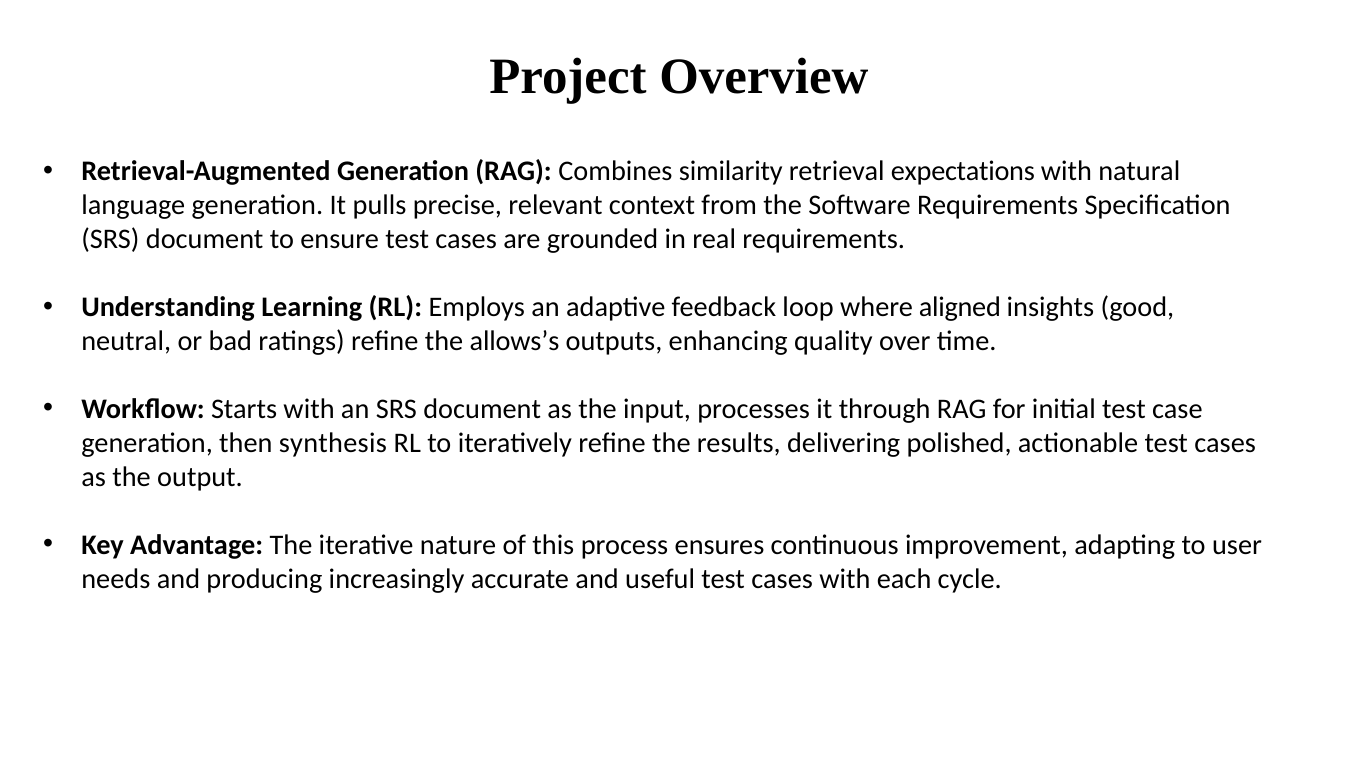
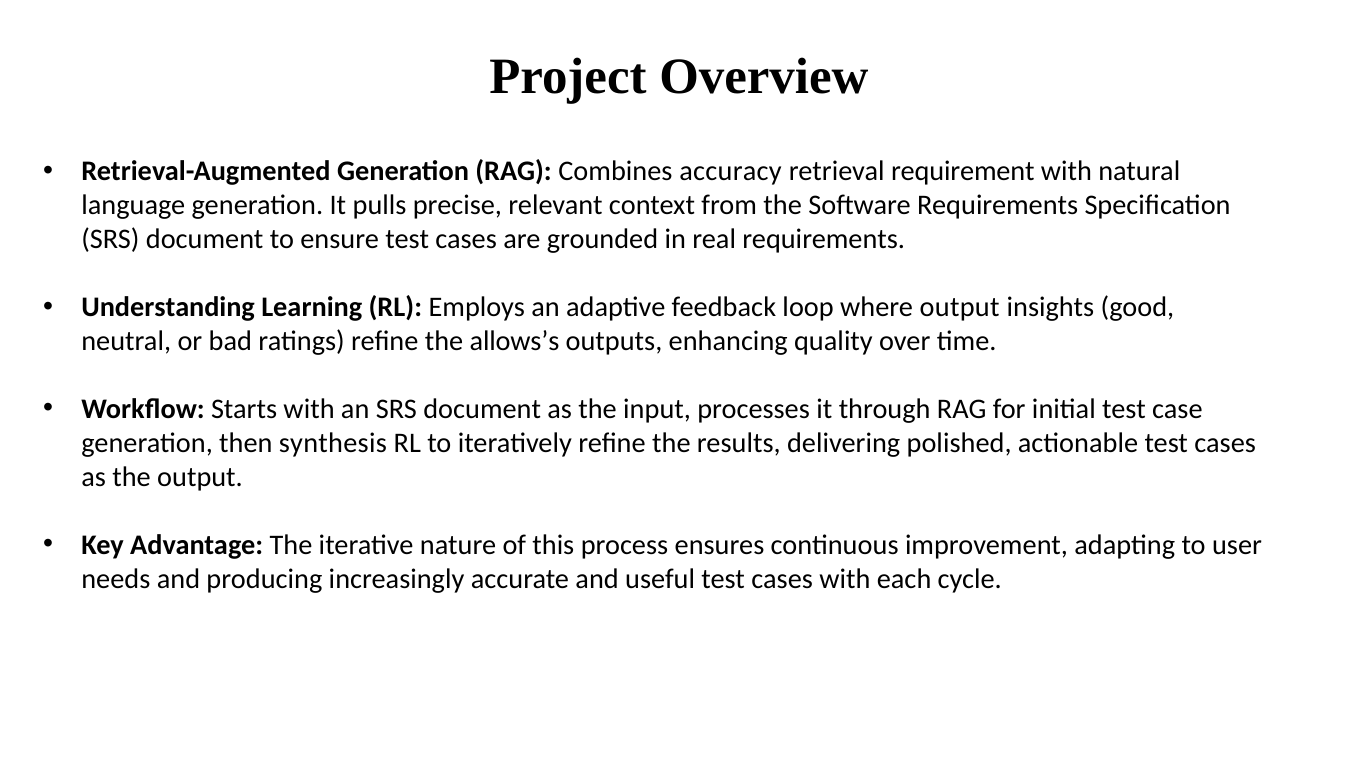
similarity: similarity -> accuracy (731, 171)
expectations: expectations -> requirement (963, 171)
where aligned: aligned -> output (960, 307)
